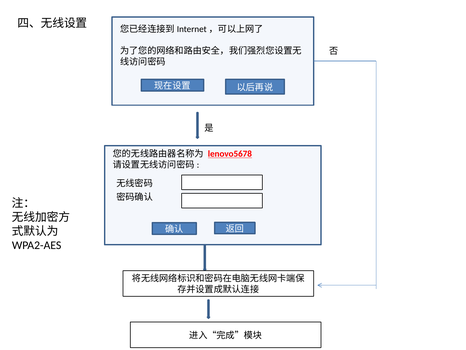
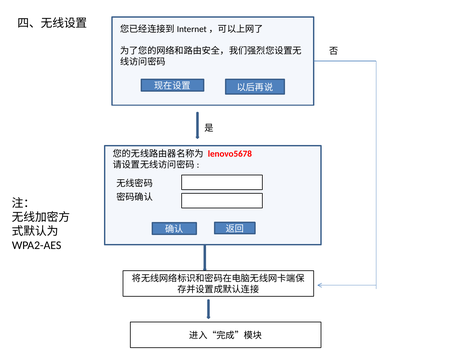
lenovo5678 underline: present -> none (230, 154)
